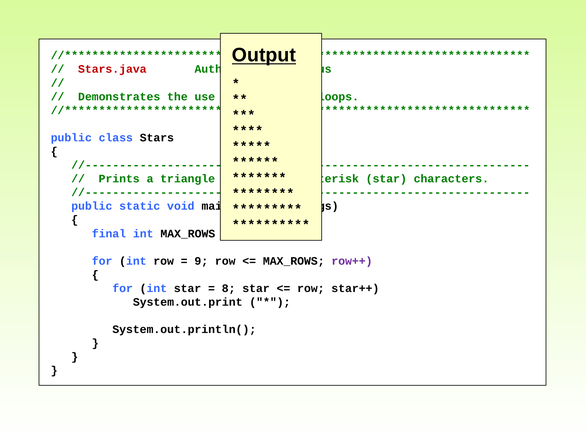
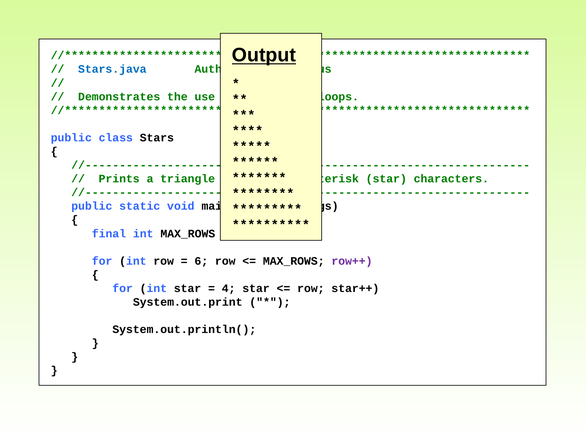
Stars.java colour: red -> blue (112, 69)
9: 9 -> 6 (201, 261)
8: 8 -> 4 (229, 288)
